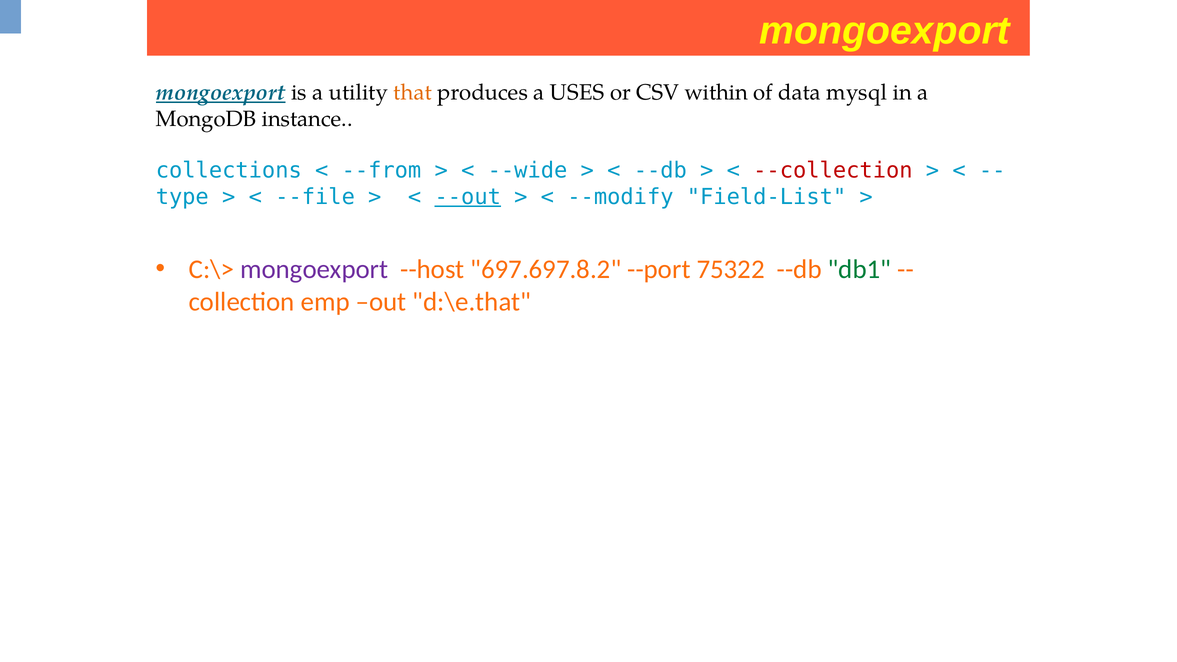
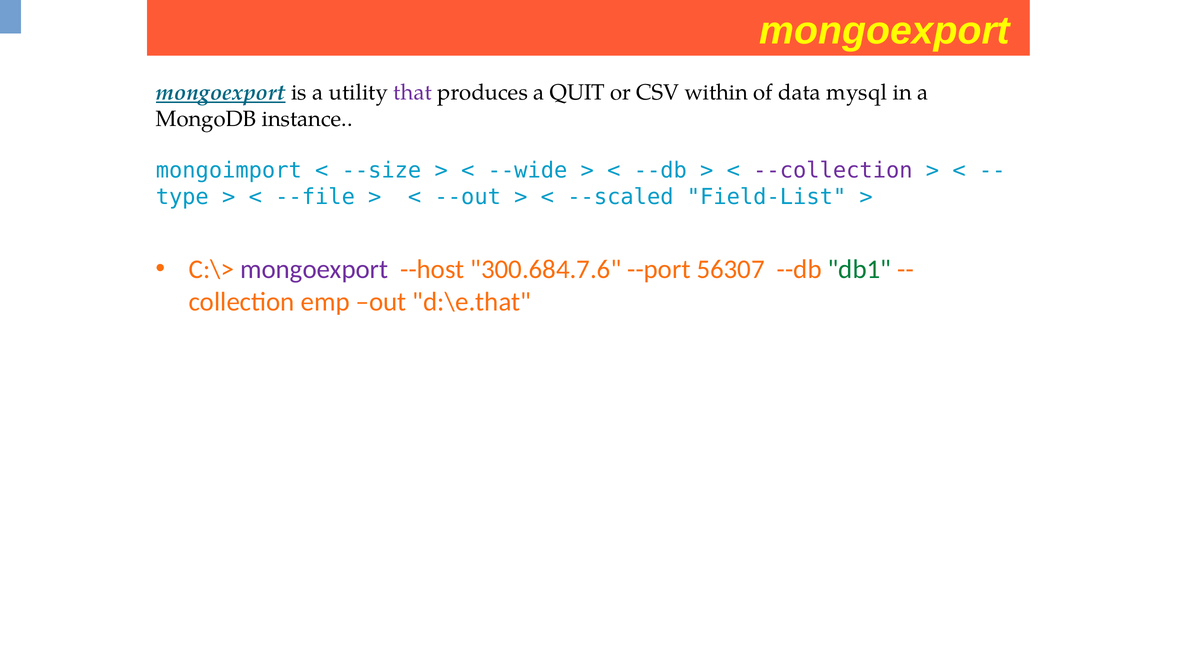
that colour: orange -> purple (413, 93)
USES: USES -> QUIT (577, 93)
collections: collections -> mongoimport (229, 170)
--from: --from -> --size (381, 170)
--collection colour: red -> purple (833, 170)
--out underline: present -> none (468, 197)
--modify: --modify -> --scaled (620, 197)
697.697.8.2: 697.697.8.2 -> 300.684.7.6 (546, 270)
75322: 75322 -> 56307 (731, 270)
